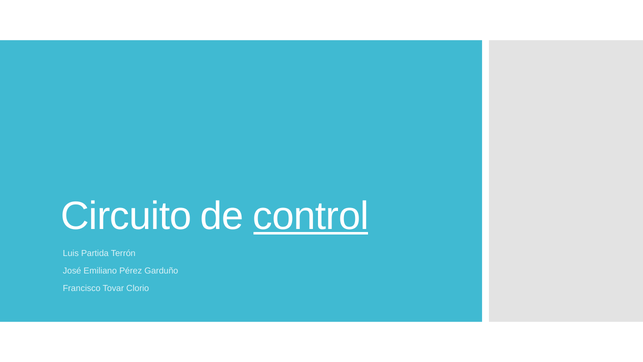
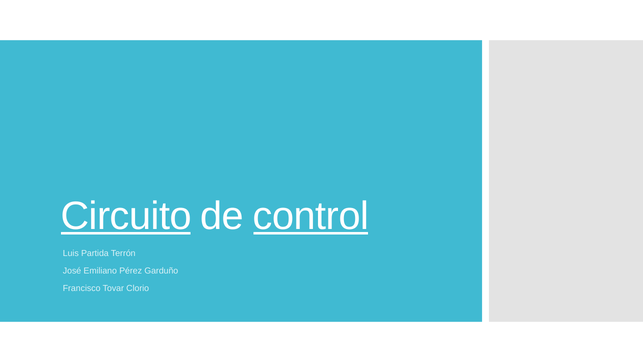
Circuito underline: none -> present (126, 216)
